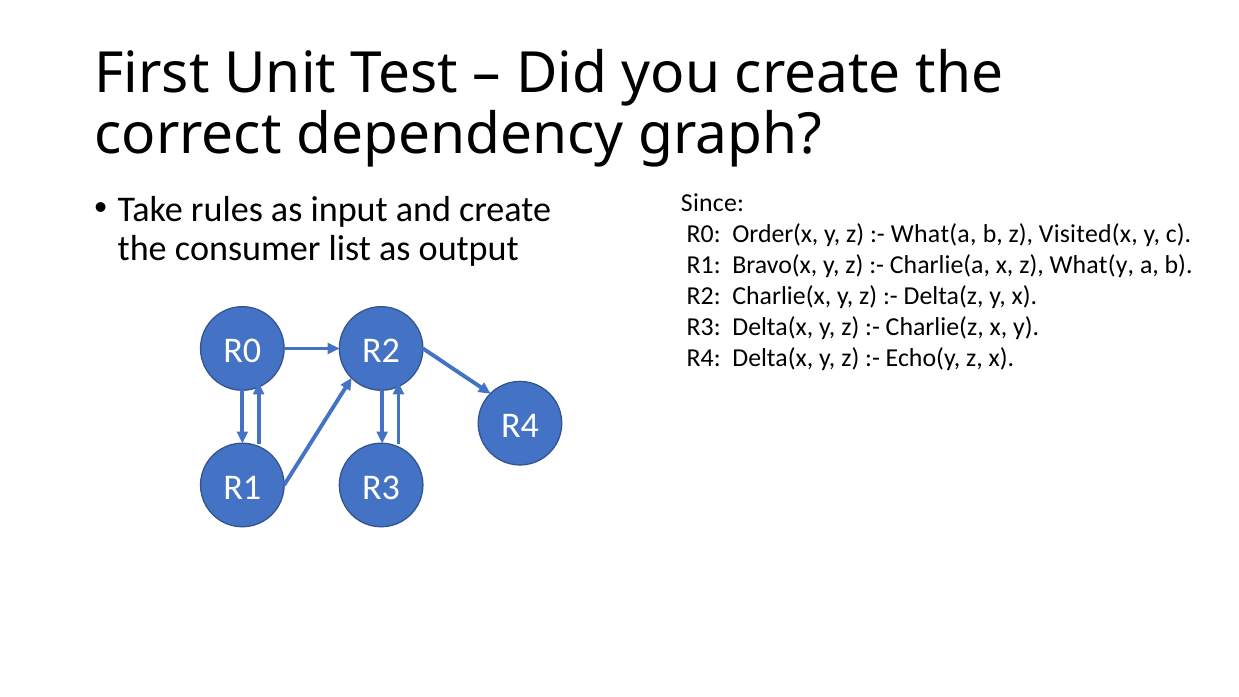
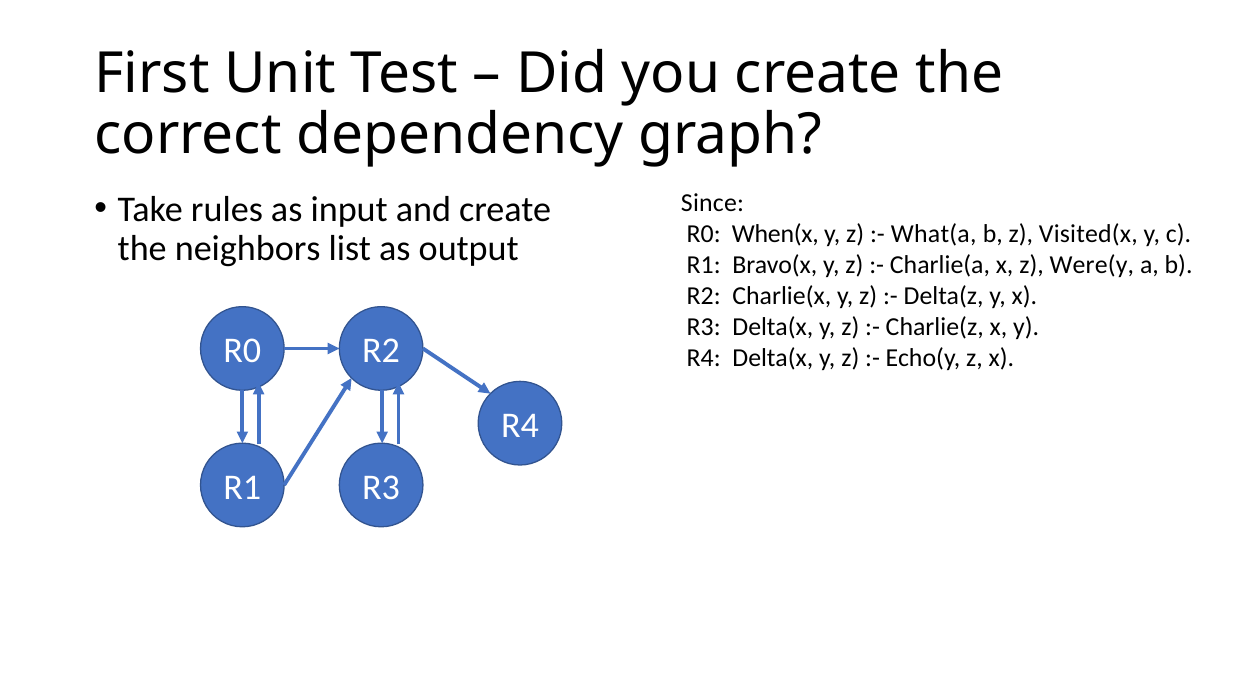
Order(x: Order(x -> When(x (775, 234)
consumer: consumer -> neighbors (248, 248)
What(y: What(y -> Were(y (1092, 265)
